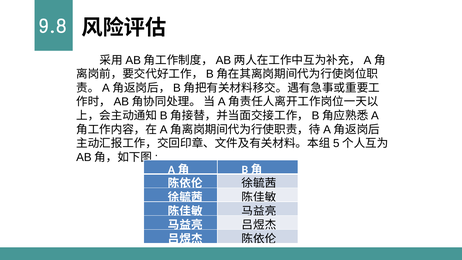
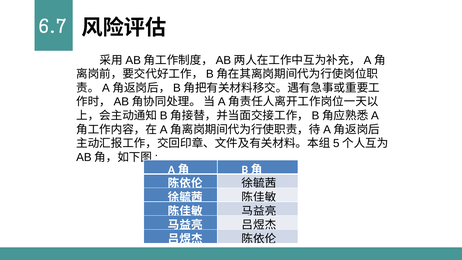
9.8: 9.8 -> 6.7 (52, 27)
